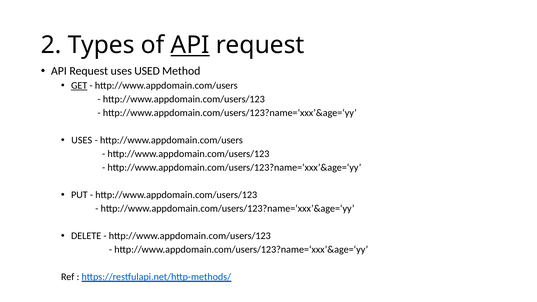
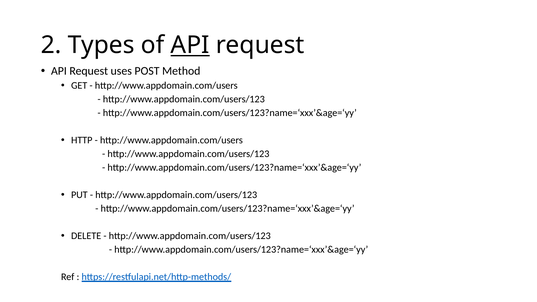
USED: USED -> POST (147, 71)
GET underline: present -> none (79, 86)
USES: USES -> HTTP (82, 140)
